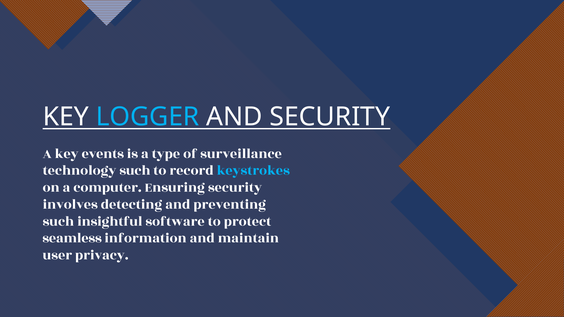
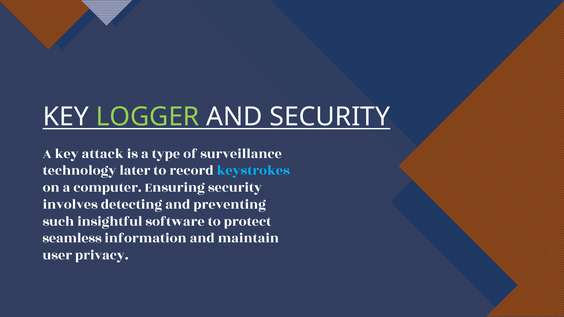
LOGGER colour: light blue -> light green (148, 117)
events: events -> attack (103, 154)
technology such: such -> later (135, 170)
